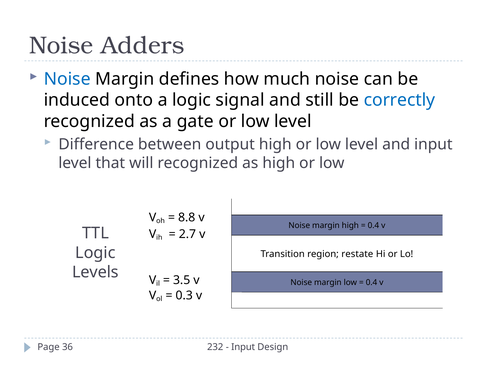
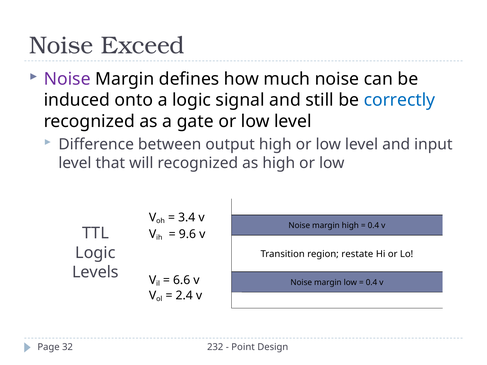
Adders: Adders -> Exceed (143, 46)
Noise colour: blue -> purple (67, 79)
8.8: 8.8 -> 3.4 (187, 218)
2.7: 2.7 -> 9.6 (187, 234)
3.5: 3.5 -> 6.6 (182, 280)
0.3: 0.3 -> 2.4 (184, 296)
36: 36 -> 32 (68, 347)
Input: Input -> Point (243, 347)
